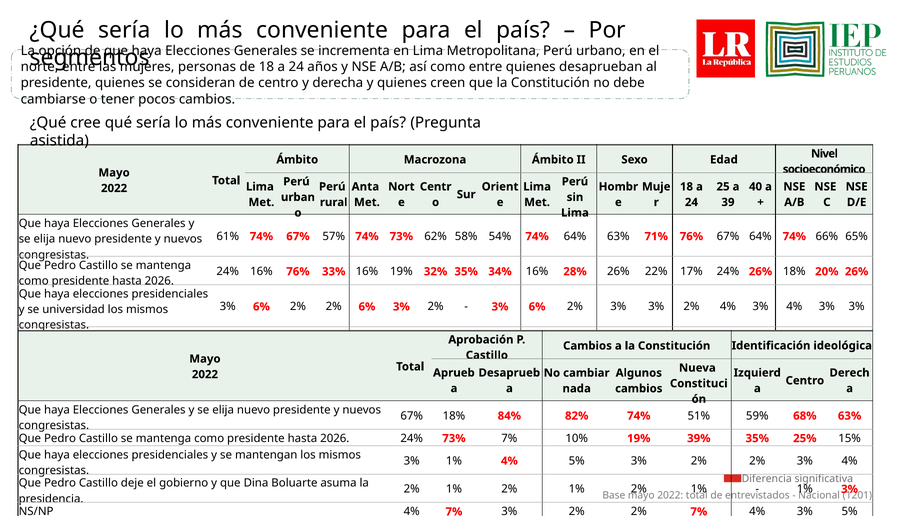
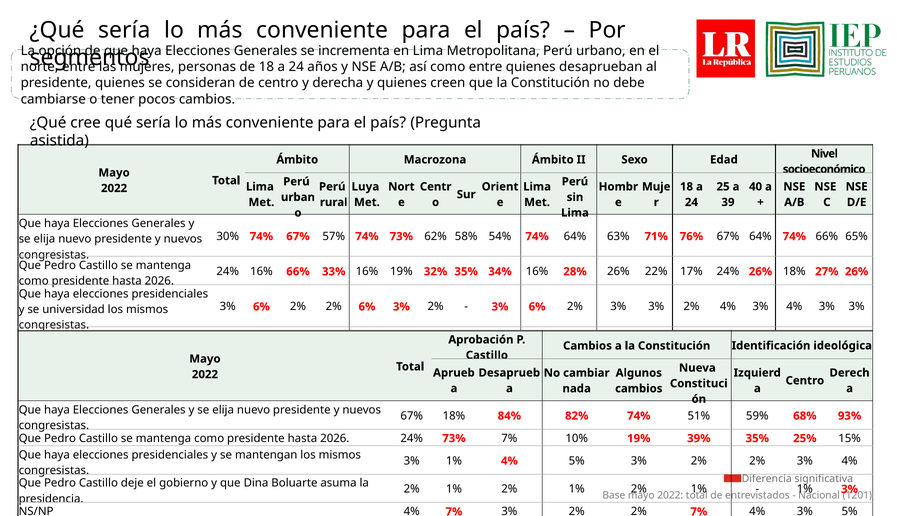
Anta: Anta -> Luya (365, 187)
61%: 61% -> 30% (228, 236)
16% 76%: 76% -> 66% (298, 271)
20%: 20% -> 27% (827, 271)
68% 63%: 63% -> 93% (850, 416)
